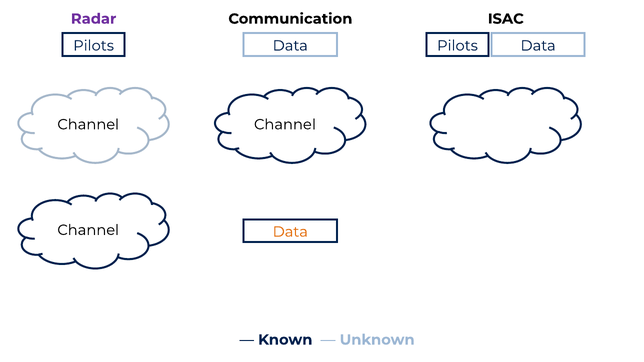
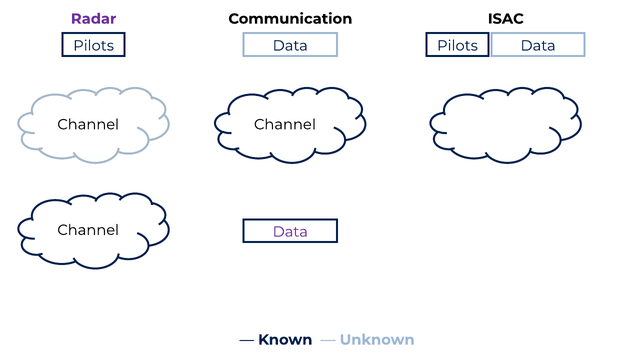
Data colour: orange -> purple (290, 232)
